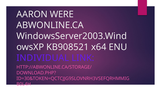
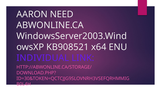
WERE: WERE -> NEED (62, 14)
